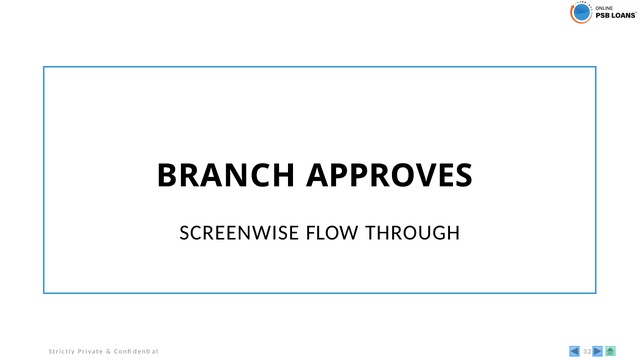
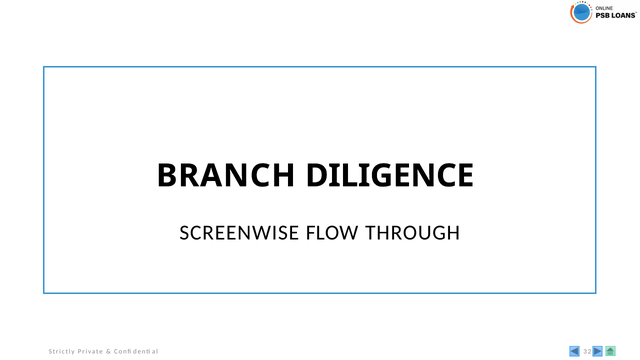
APPROVES: APPROVES -> DILIGENCE (390, 176)
